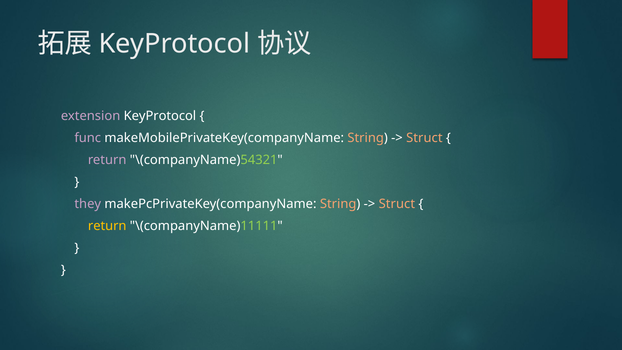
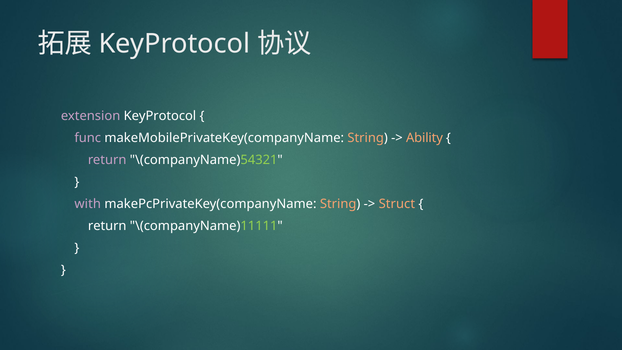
Struct: Struct -> Ability (424, 138)
they: they -> with (88, 204)
return colour: yellow -> white (107, 226)
